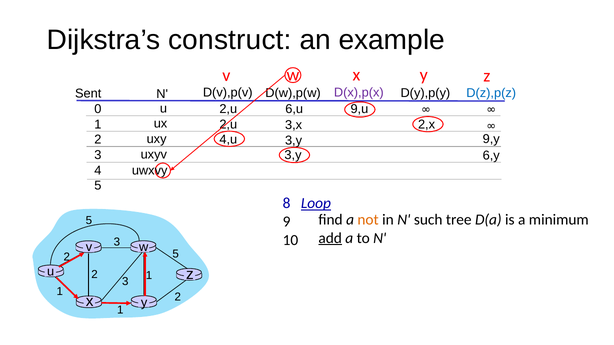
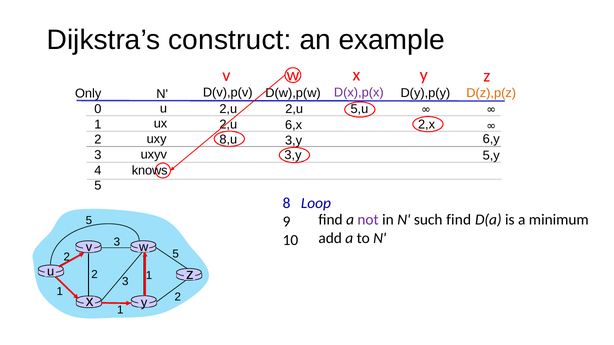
Sent: Sent -> Only (88, 94)
D(z),p(z colour: blue -> orange (491, 93)
6,u: 6,u -> 2,u (294, 109)
9,u: 9,u -> 5,u (359, 109)
3,x: 3,x -> 6,x (294, 125)
9,y: 9,y -> 6,y (491, 139)
4,u: 4,u -> 8,u (228, 140)
6,y: 6,y -> 5,y (491, 156)
uwxvy: uwxvy -> knows (150, 171)
Loop underline: present -> none (316, 204)
not colour: orange -> purple (368, 220)
such tree: tree -> find (459, 220)
add underline: present -> none (330, 238)
